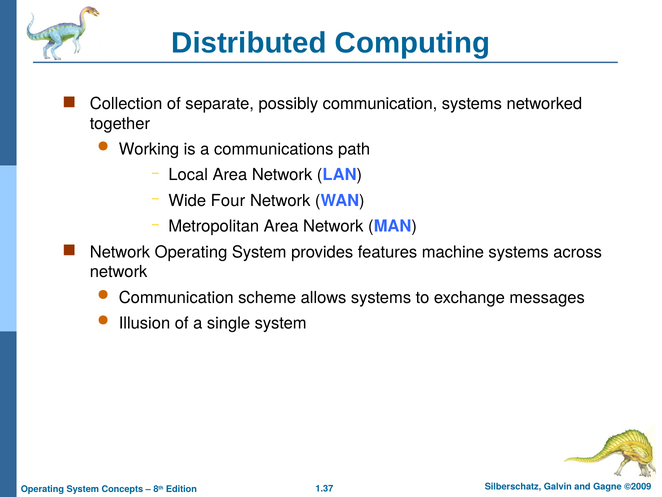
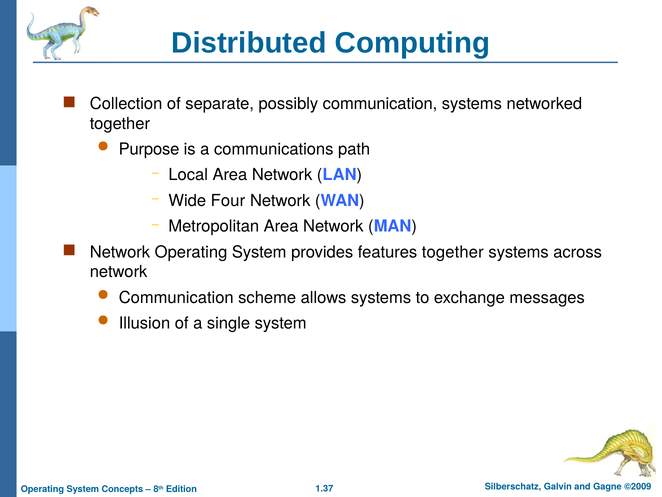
Working: Working -> Purpose (149, 149)
features machine: machine -> together (453, 252)
